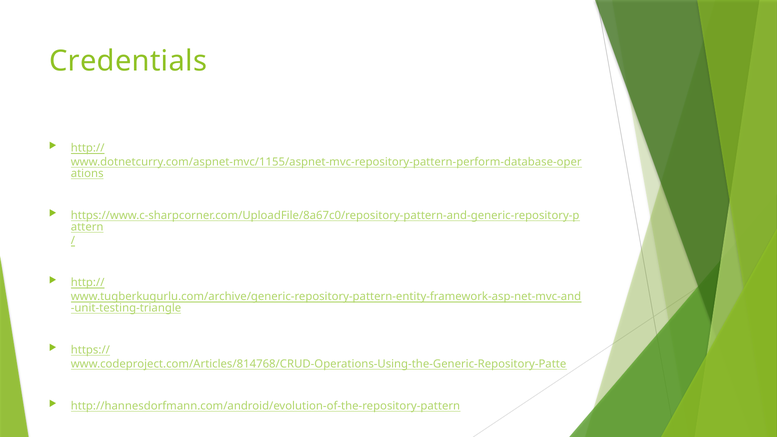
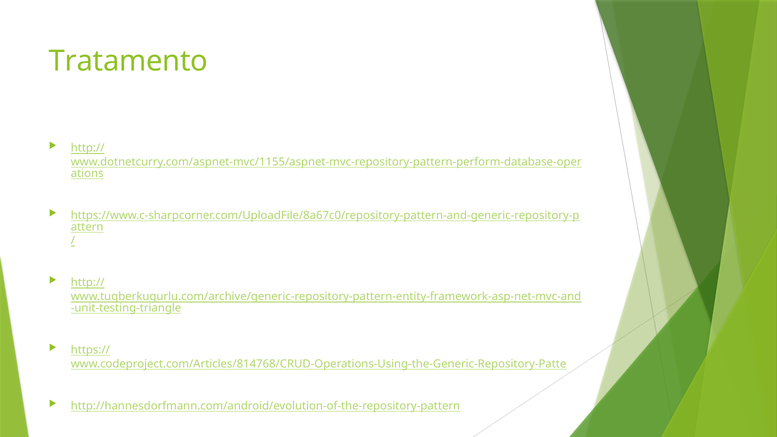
Credentials: Credentials -> Tratamento (128, 61)
